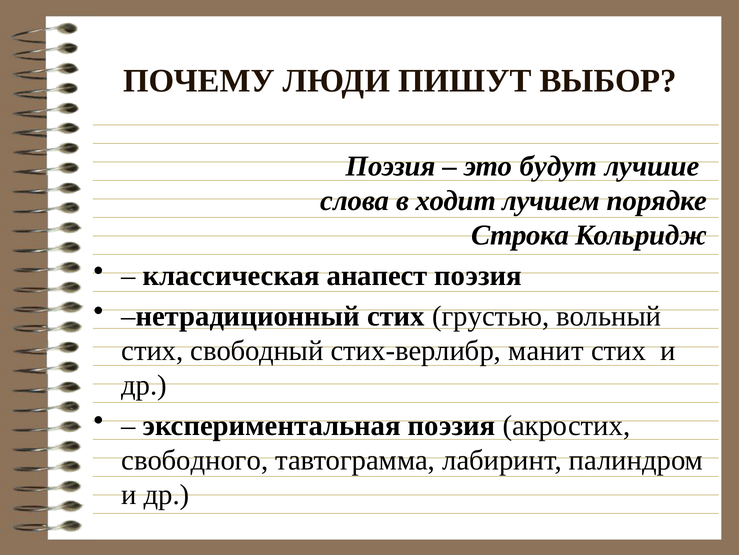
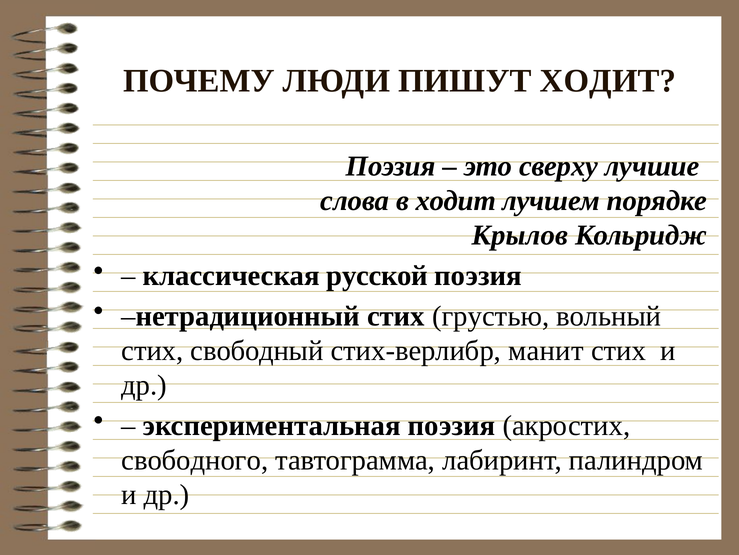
ПИШУТ ВЫБОР: ВЫБОР -> ХОДИТ (608, 81)
будут: будут -> сверху (559, 166)
Строка: Строка -> Крылов (520, 235)
анапест: анапест -> русской (377, 275)
